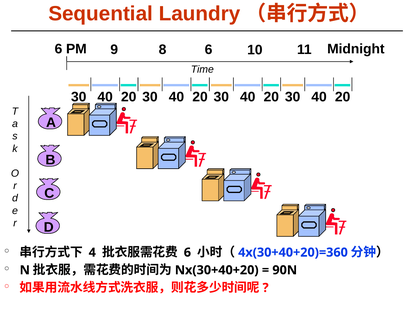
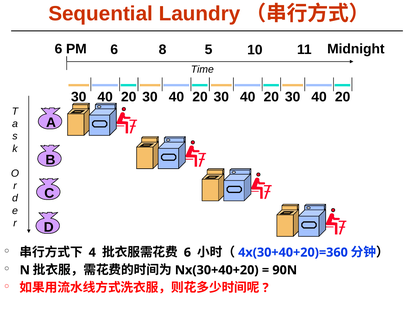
PM 9: 9 -> 6 (114, 50)
8 6: 6 -> 5 (209, 50)
